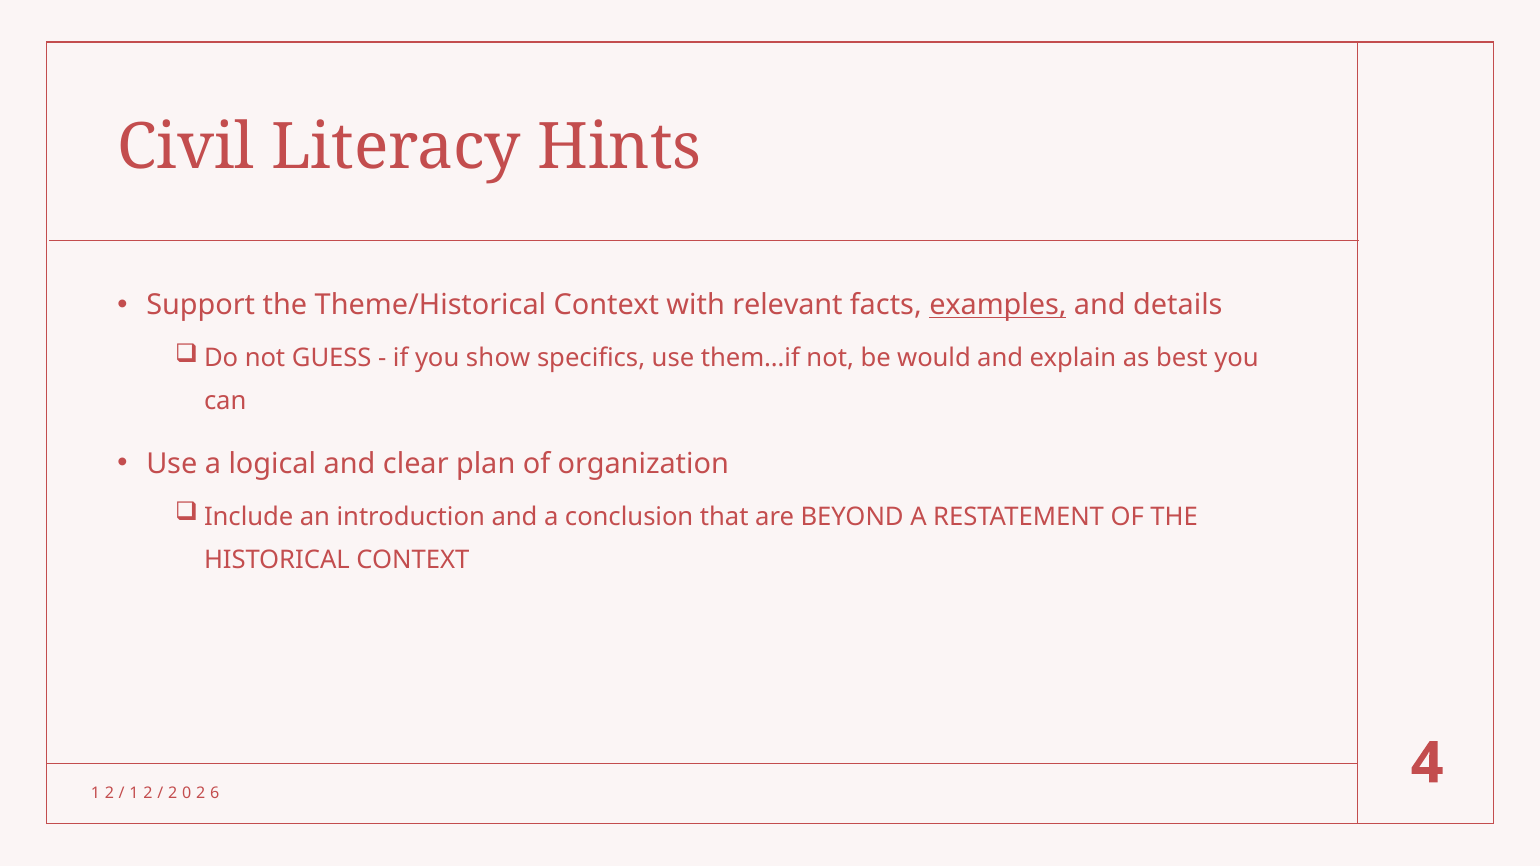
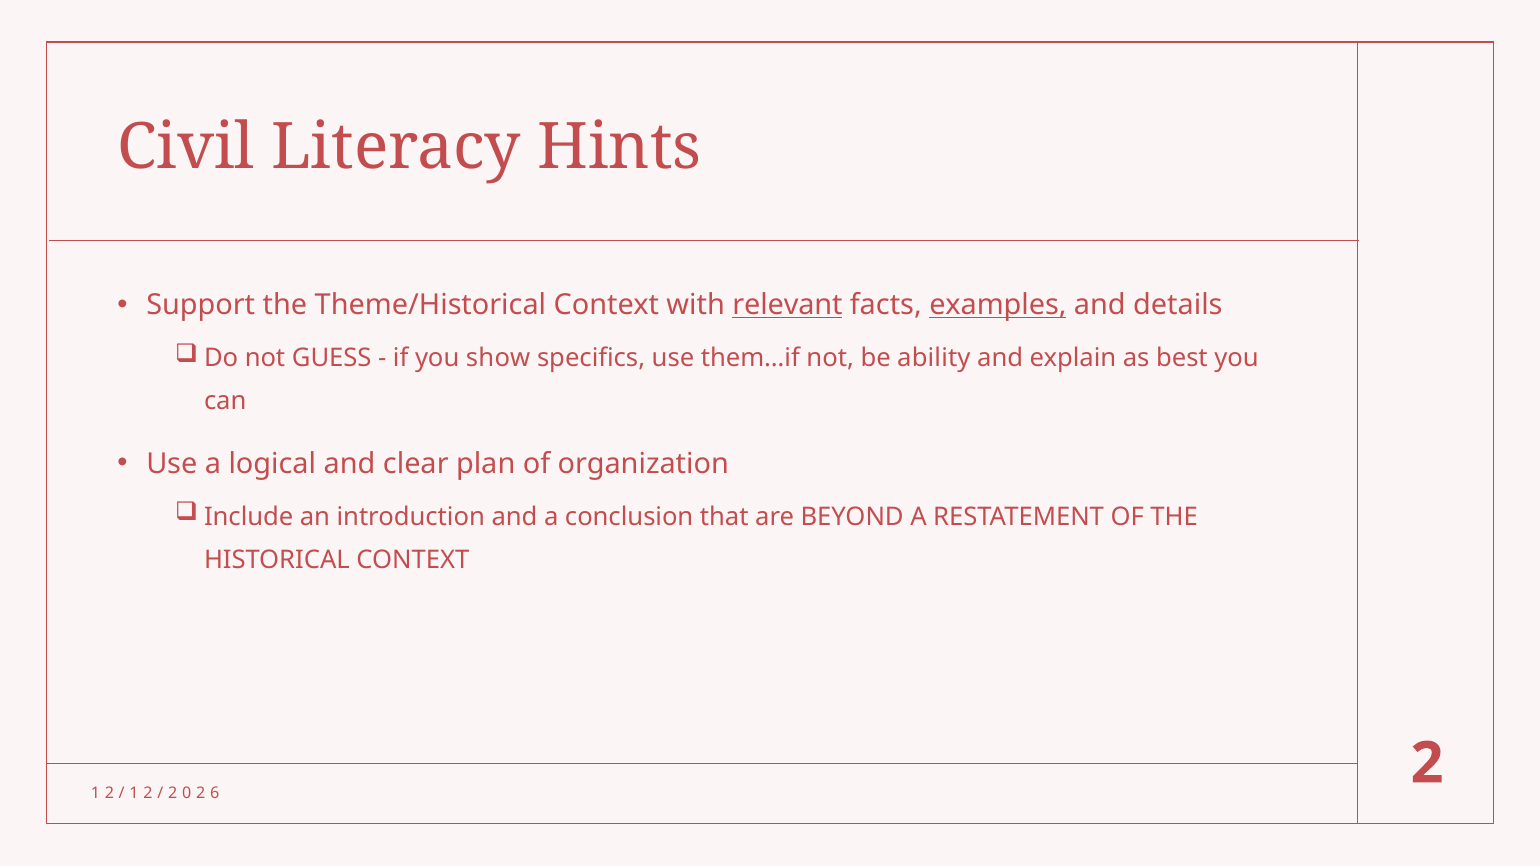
relevant underline: none -> present (787, 305)
would: would -> ability (934, 358)
6 4: 4 -> 2 (1427, 764)
